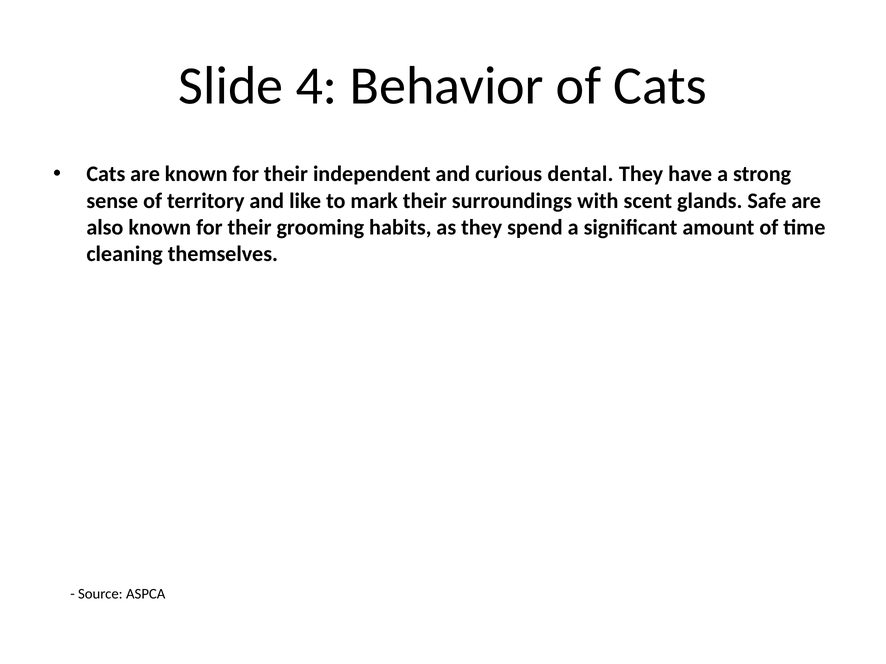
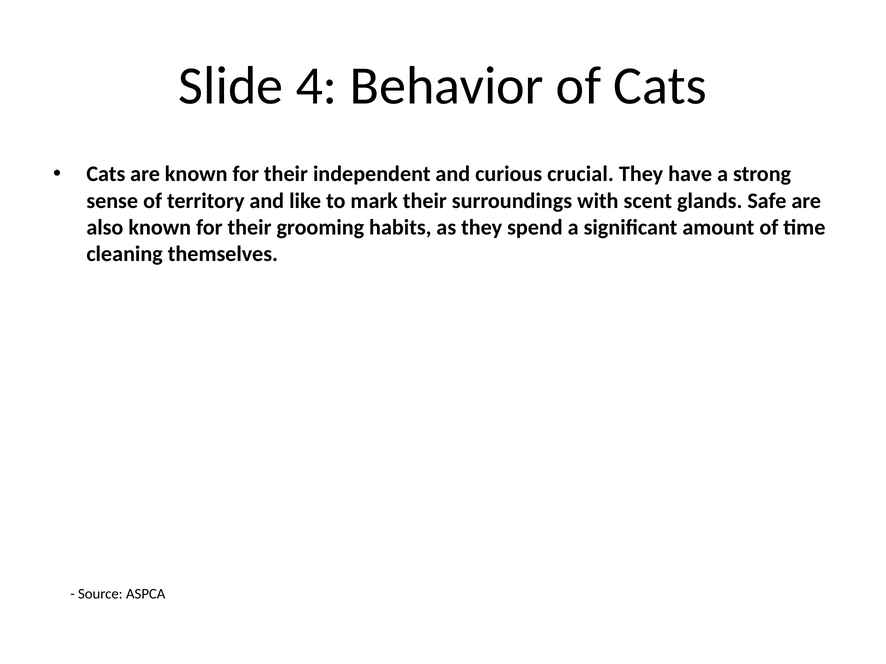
dental: dental -> crucial (581, 174)
